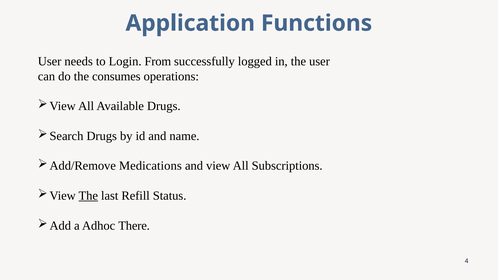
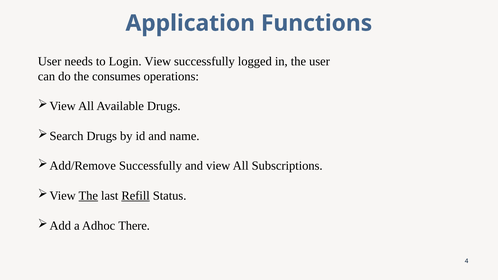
Login From: From -> View (158, 61)
Medications: Medications -> Successfully (150, 166)
Refill underline: none -> present (136, 196)
